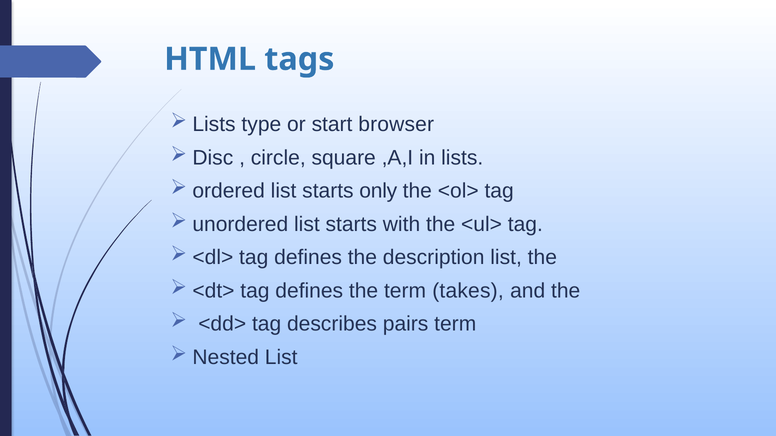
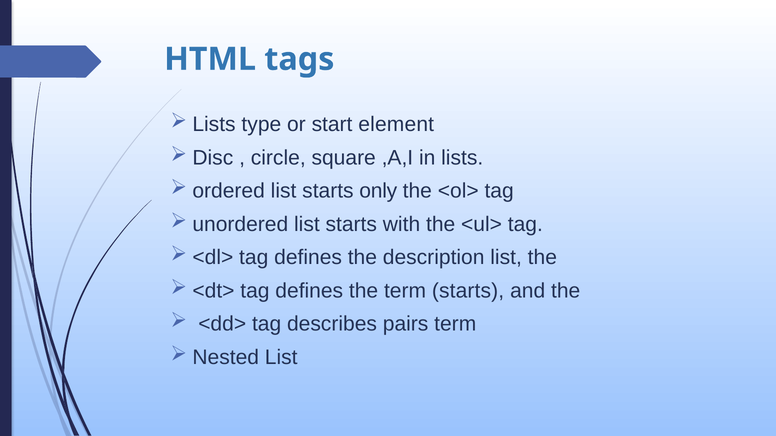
browser: browser -> element (396, 125)
term takes: takes -> starts (468, 291)
